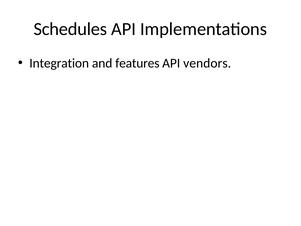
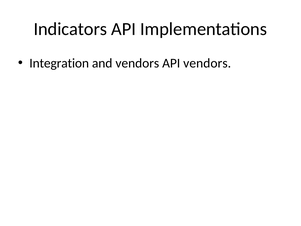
Schedules: Schedules -> Indicators (70, 29)
and features: features -> vendors (137, 63)
